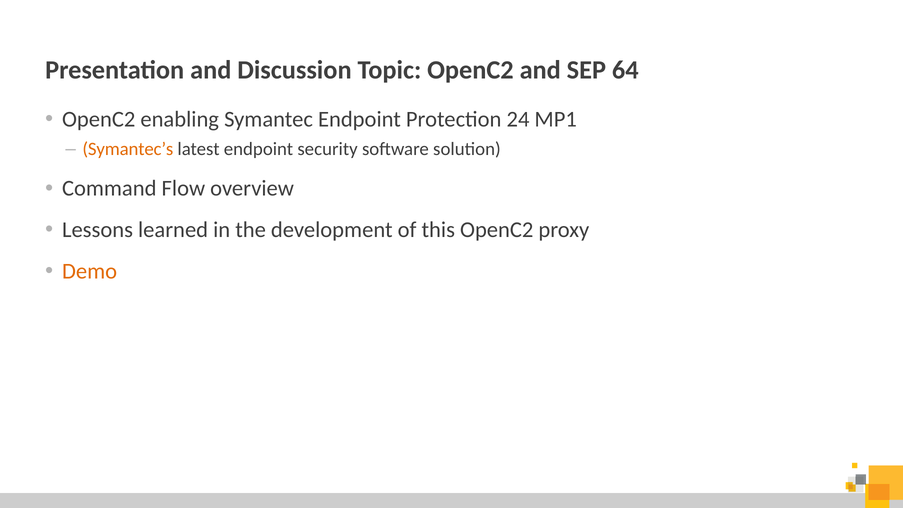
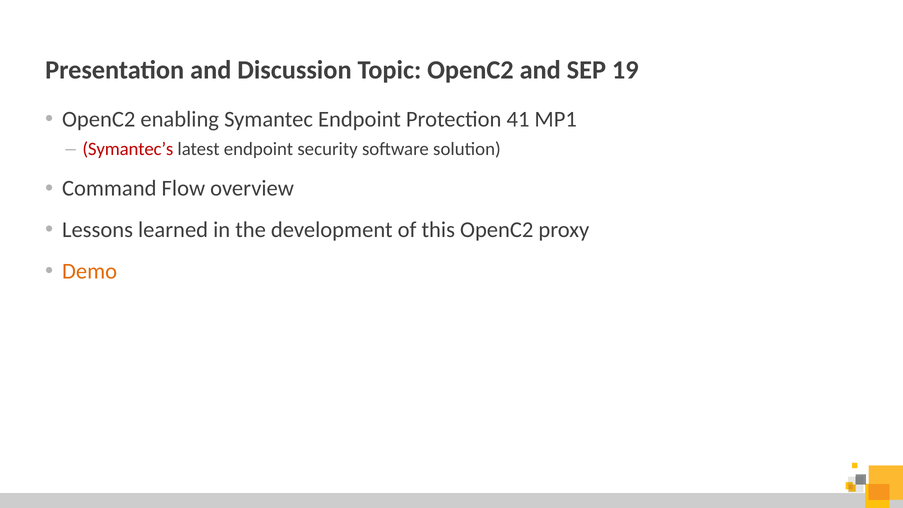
64: 64 -> 19 (625, 70)
24: 24 -> 41 (518, 119)
Symantec’s colour: orange -> red (128, 149)
